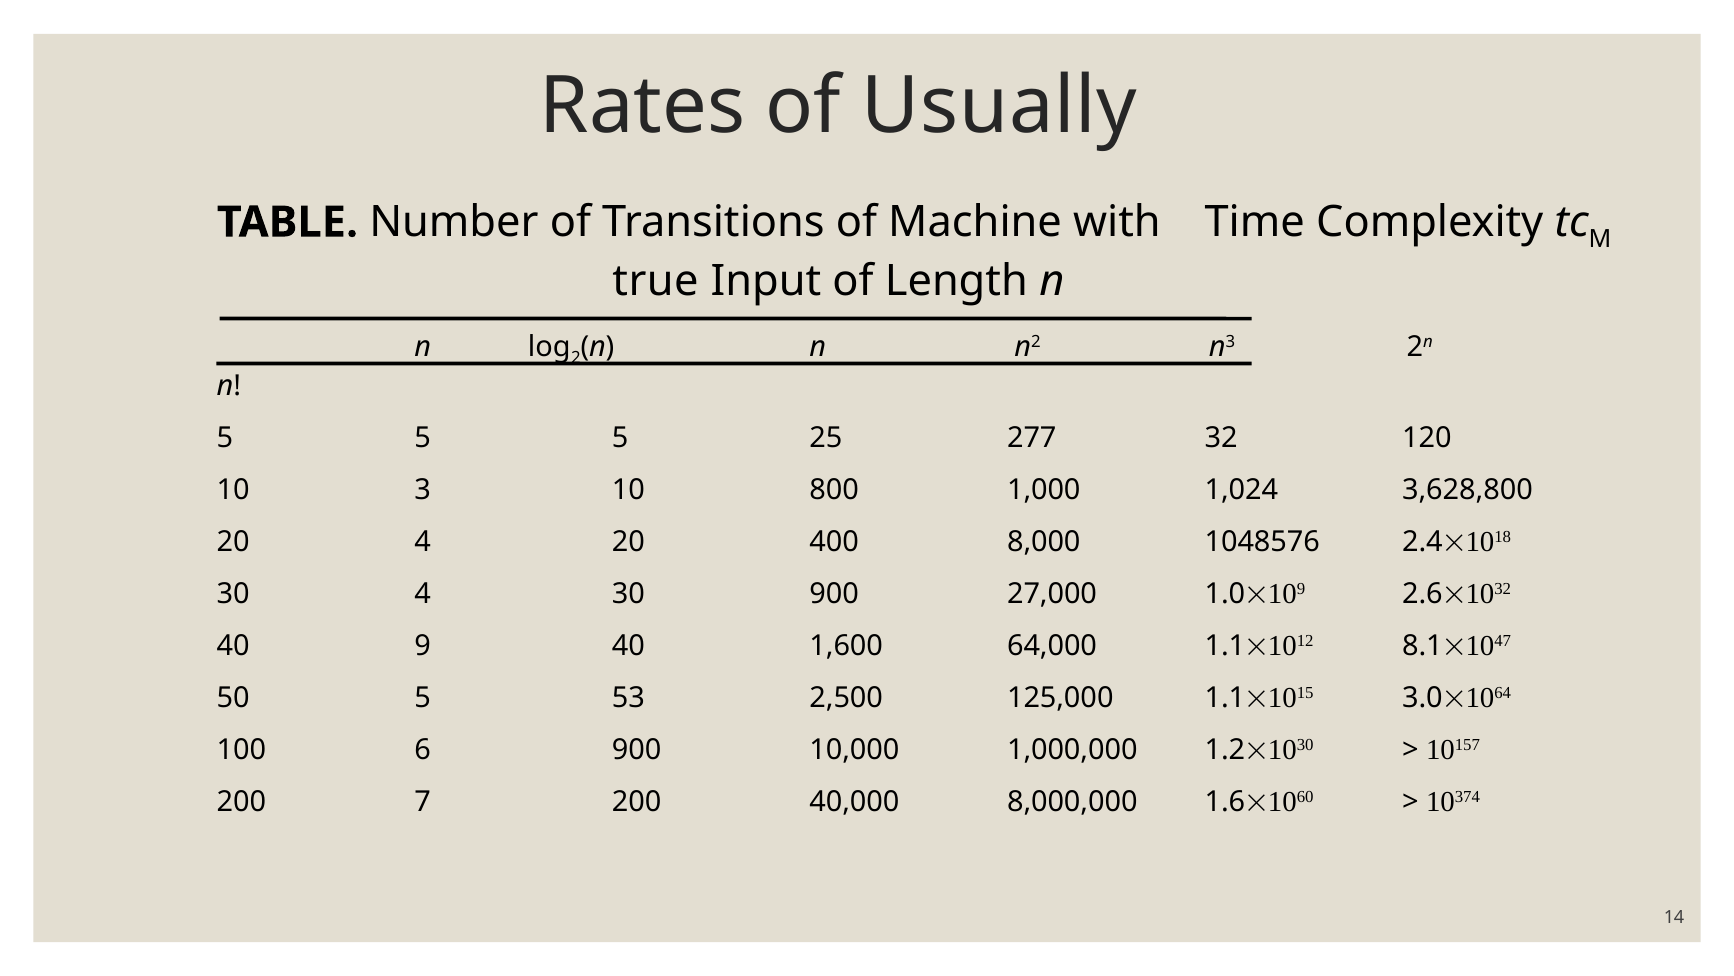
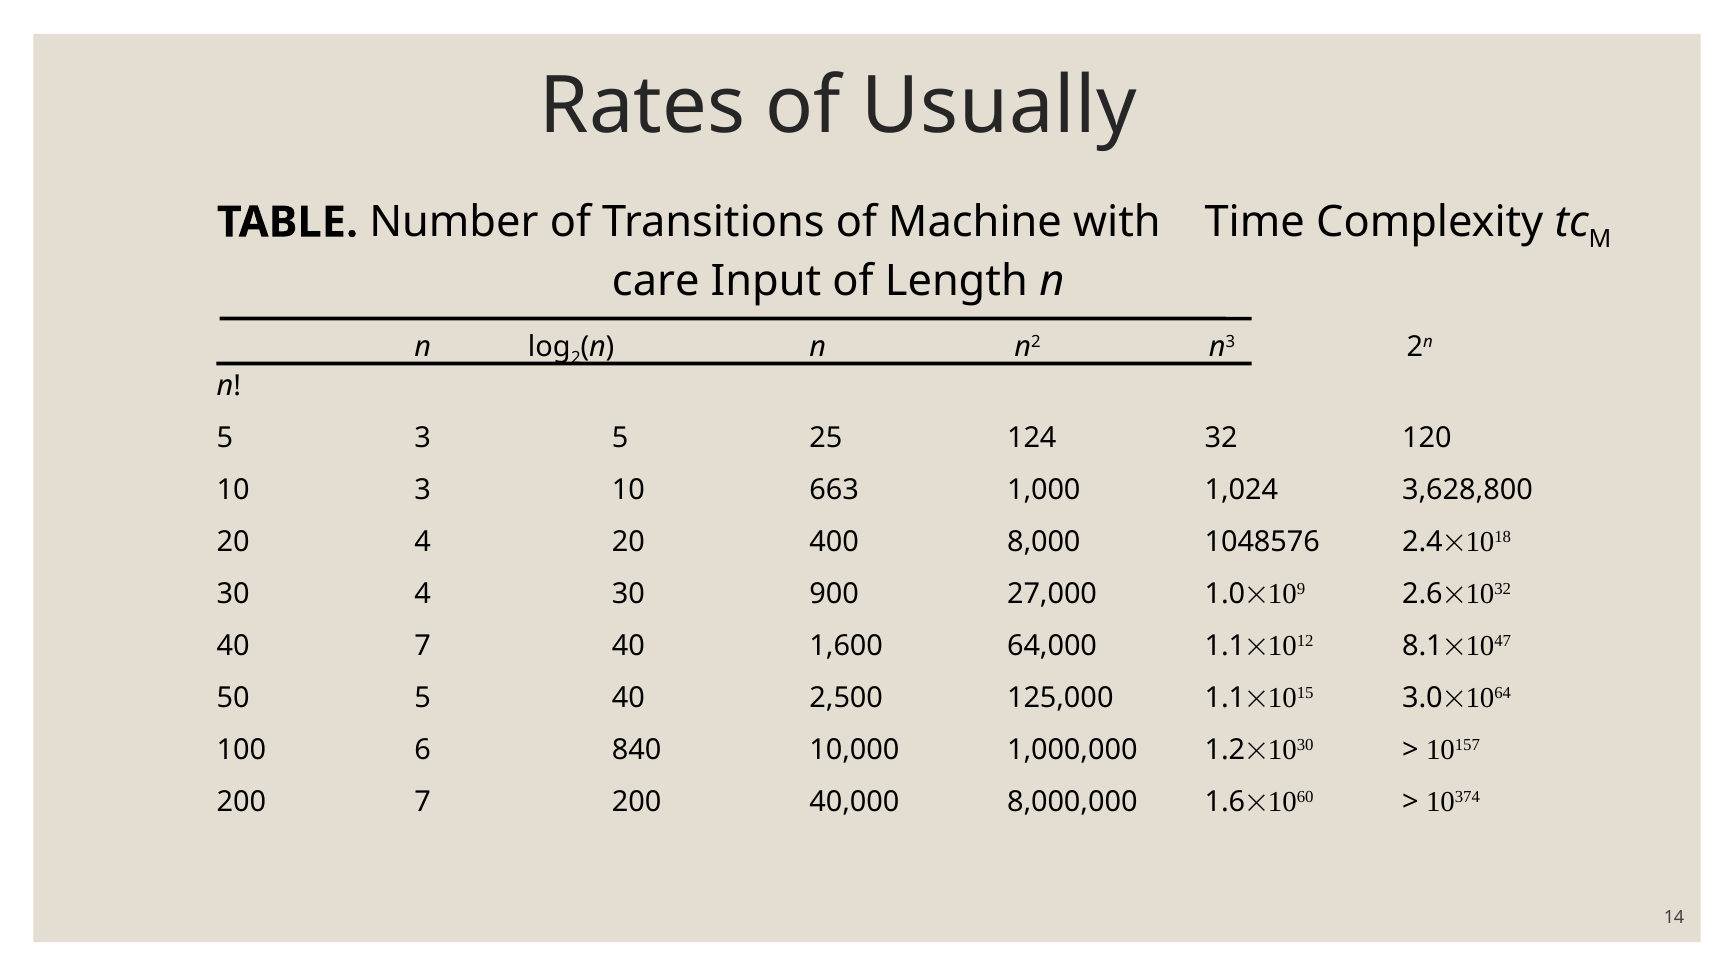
true: true -> care (656, 281)
5: 5 -> 3 (423, 438)
277: 277 -> 124 (1032, 438)
800: 800 -> 663 (834, 490)
40 9: 9 -> 7 (423, 646)
5 53: 53 -> 40 (628, 697)
6 900: 900 -> 840 (637, 749)
